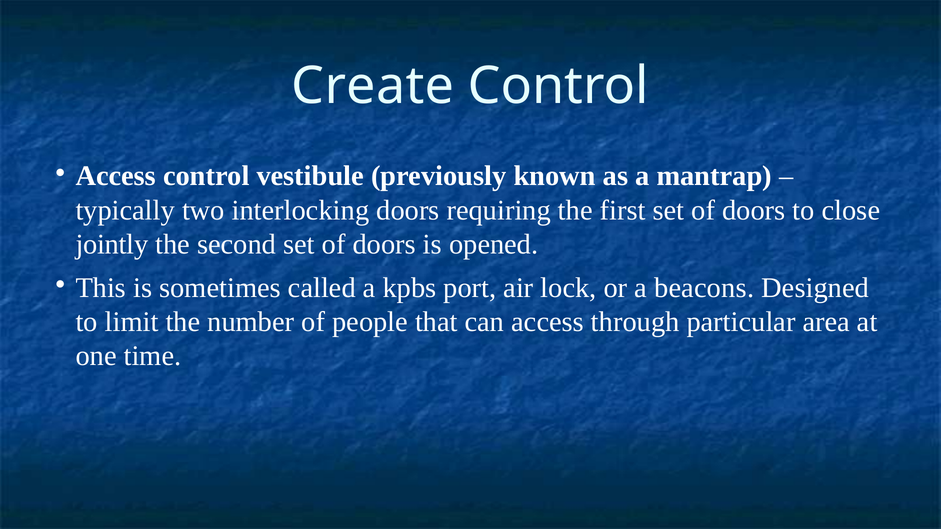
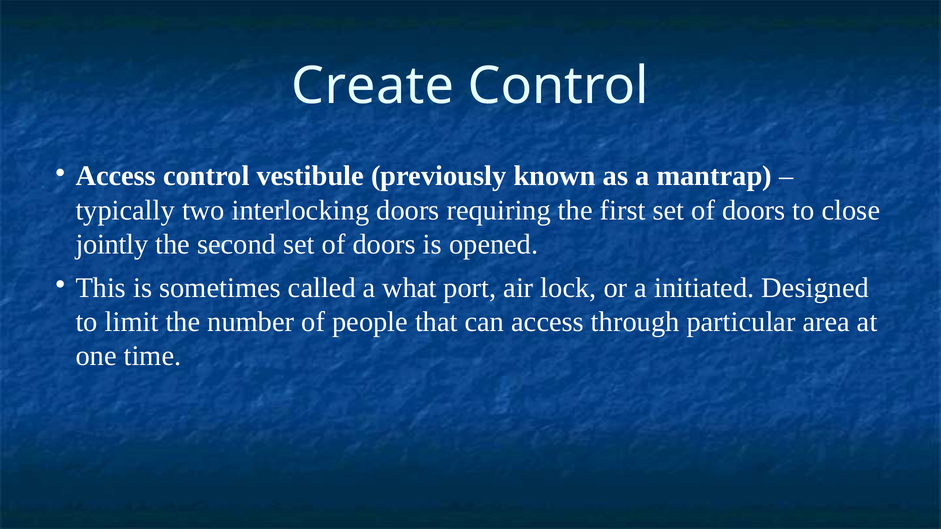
kpbs: kpbs -> what (410, 288)
beacons: beacons -> initiated (704, 288)
